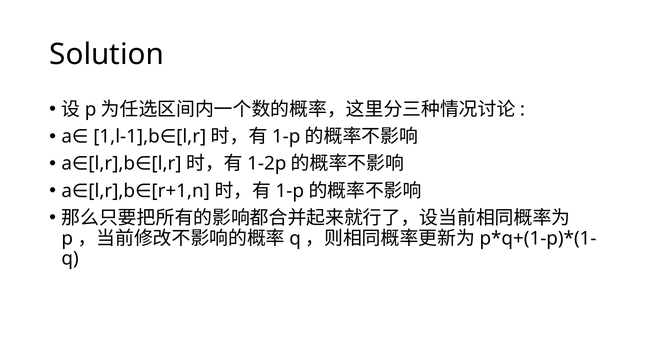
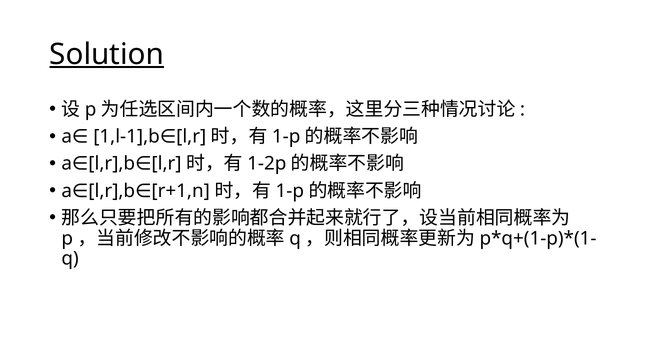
Solution underline: none -> present (107, 54)
